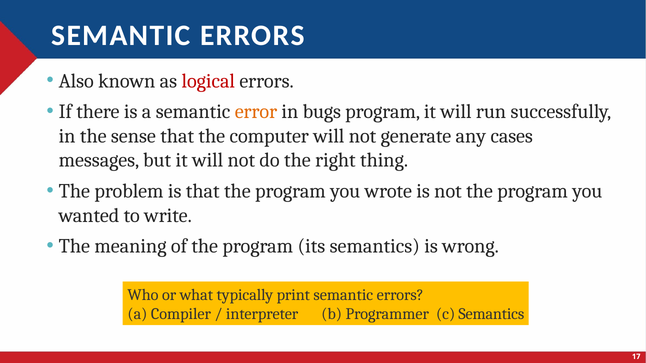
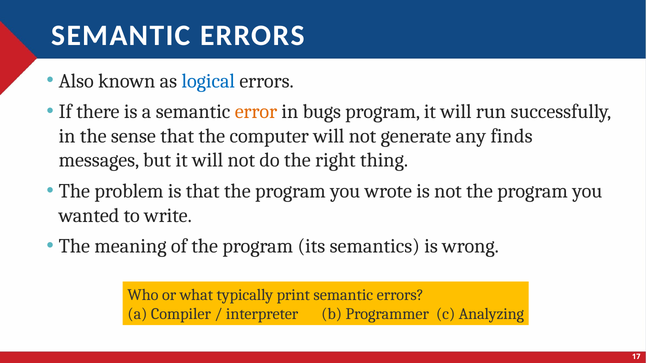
logical colour: red -> blue (208, 81)
cases: cases -> finds (512, 136)
c Semantics: Semantics -> Analyzing (491, 314)
